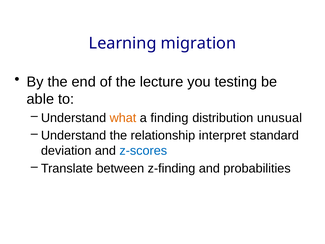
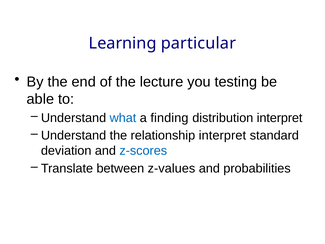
migration: migration -> particular (198, 43)
what colour: orange -> blue (123, 118)
distribution unusual: unusual -> interpret (280, 118)
z-finding: z-finding -> z-values (171, 168)
